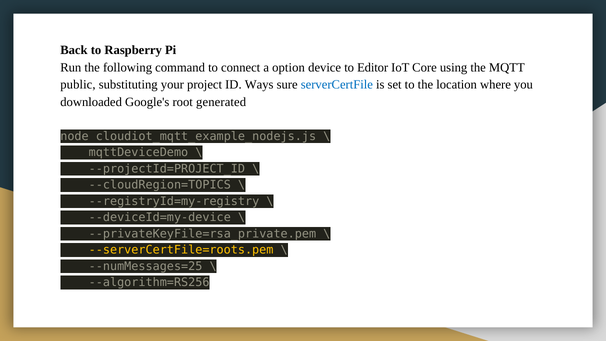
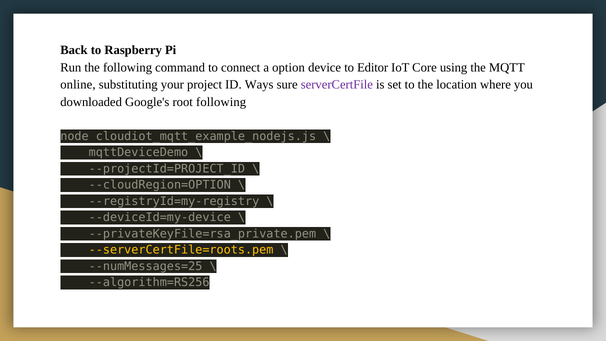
public: public -> online (78, 85)
serverCertFile colour: blue -> purple (337, 85)
root generated: generated -> following (221, 102)
--cloudRegion=TOPICS: --cloudRegion=TOPICS -> --cloudRegion=OPTION (160, 185)
